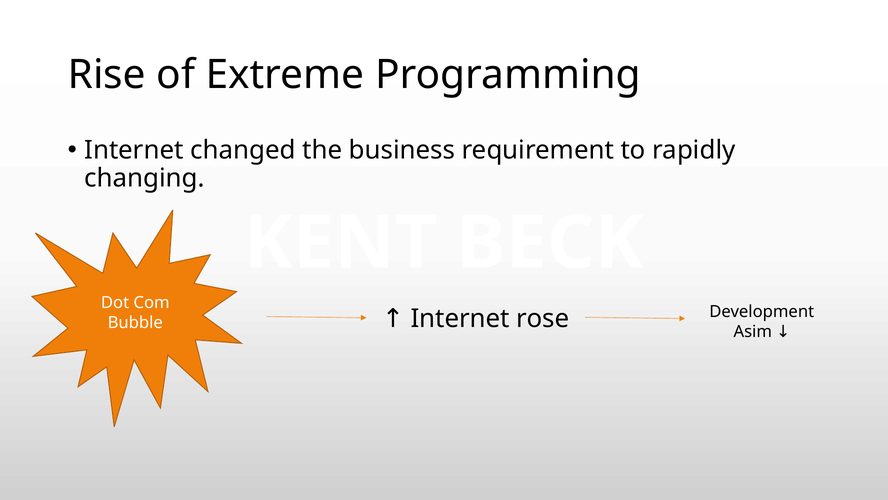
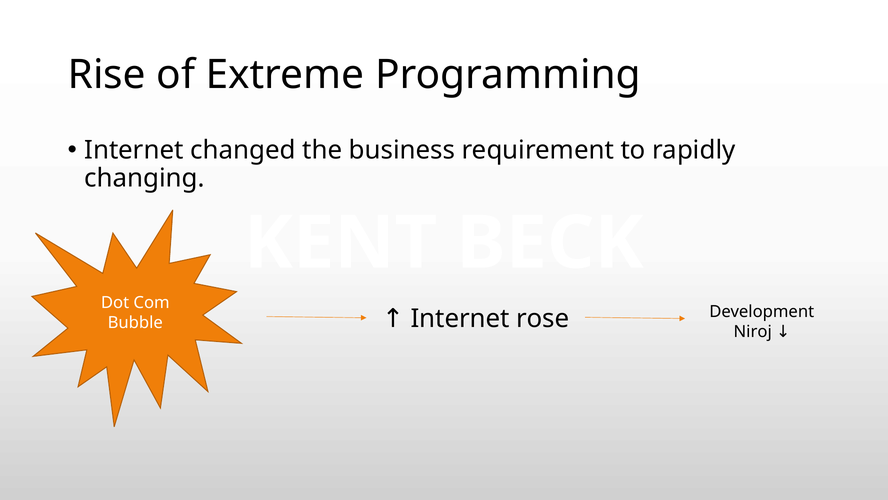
Asim: Asim -> Niroj (753, 332)
